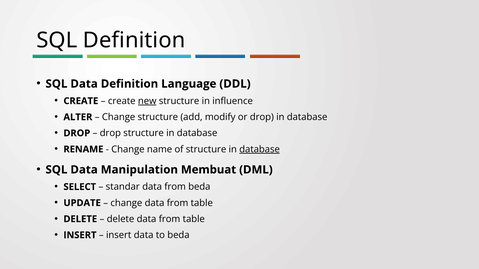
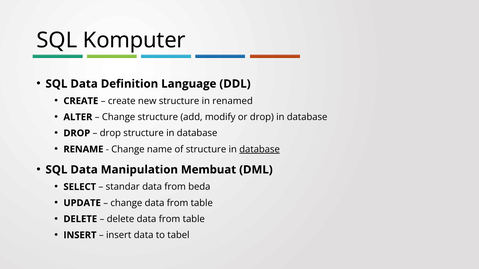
SQL Definition: Definition -> Komputer (134, 40)
new underline: present -> none (147, 101)
influence: influence -> renamed (233, 101)
to beda: beda -> tabel (178, 235)
